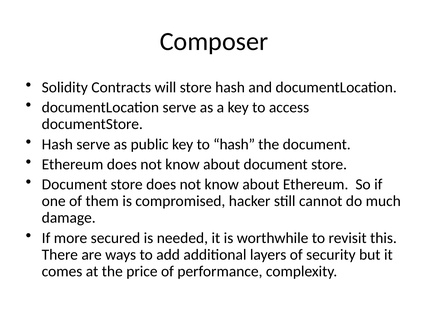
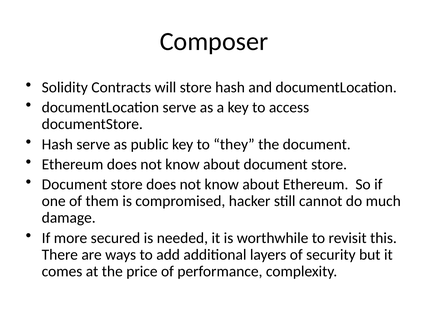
to hash: hash -> they (234, 144)
